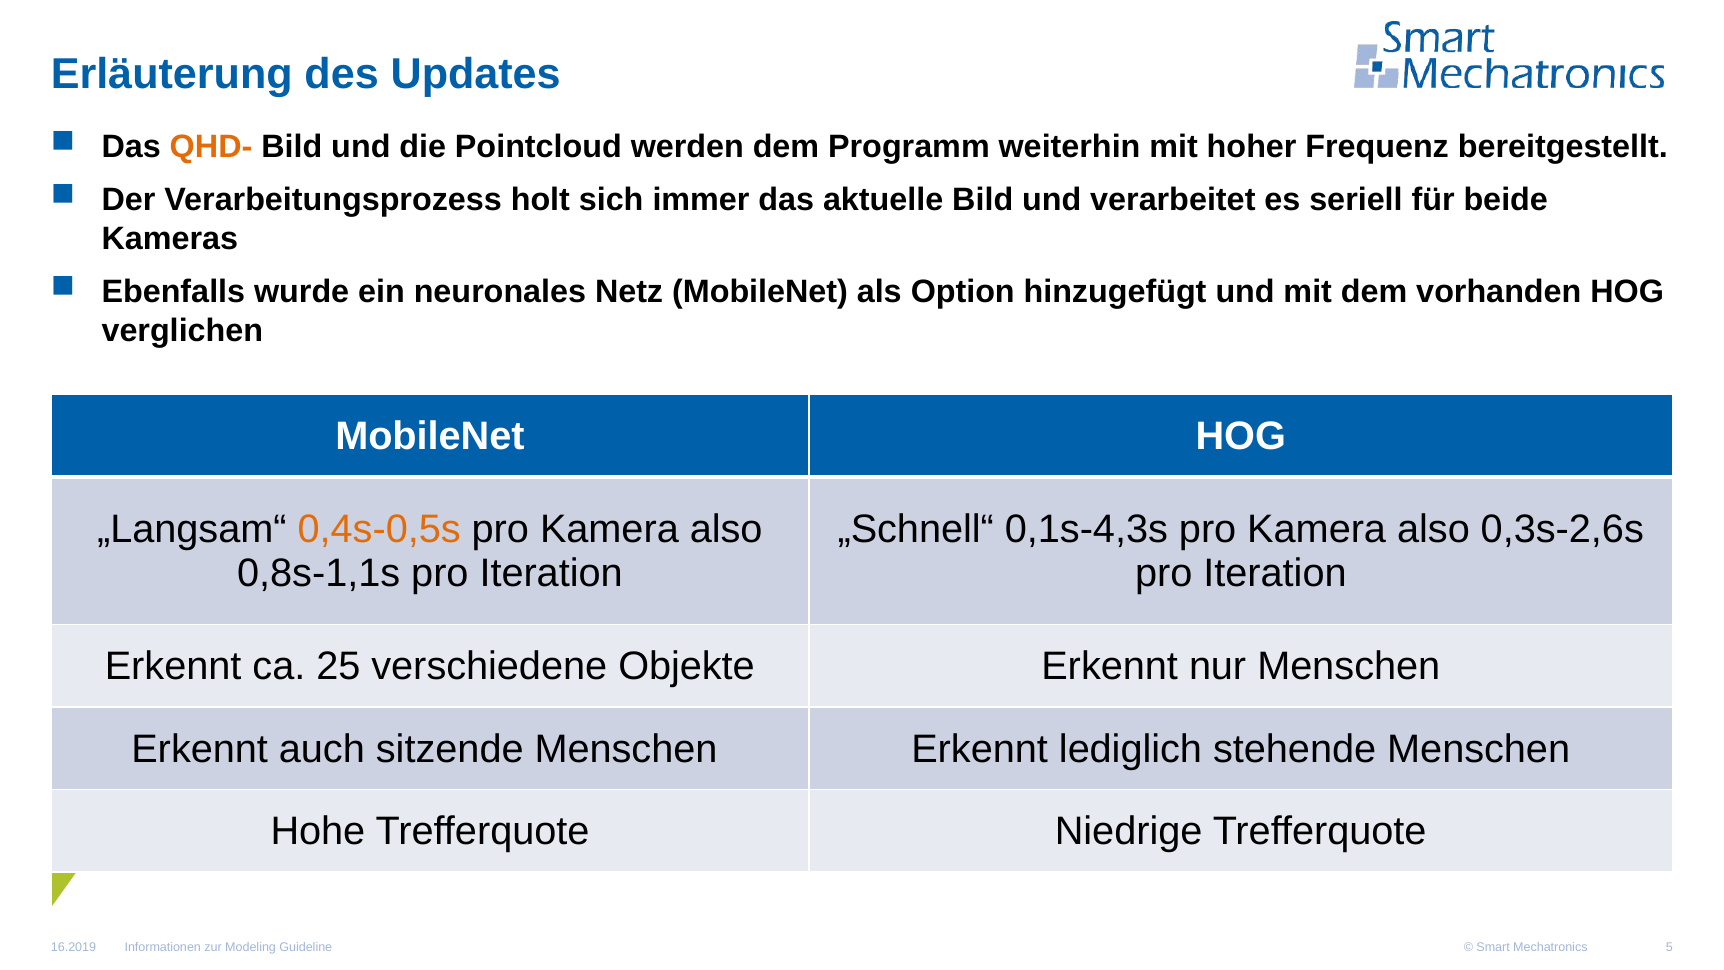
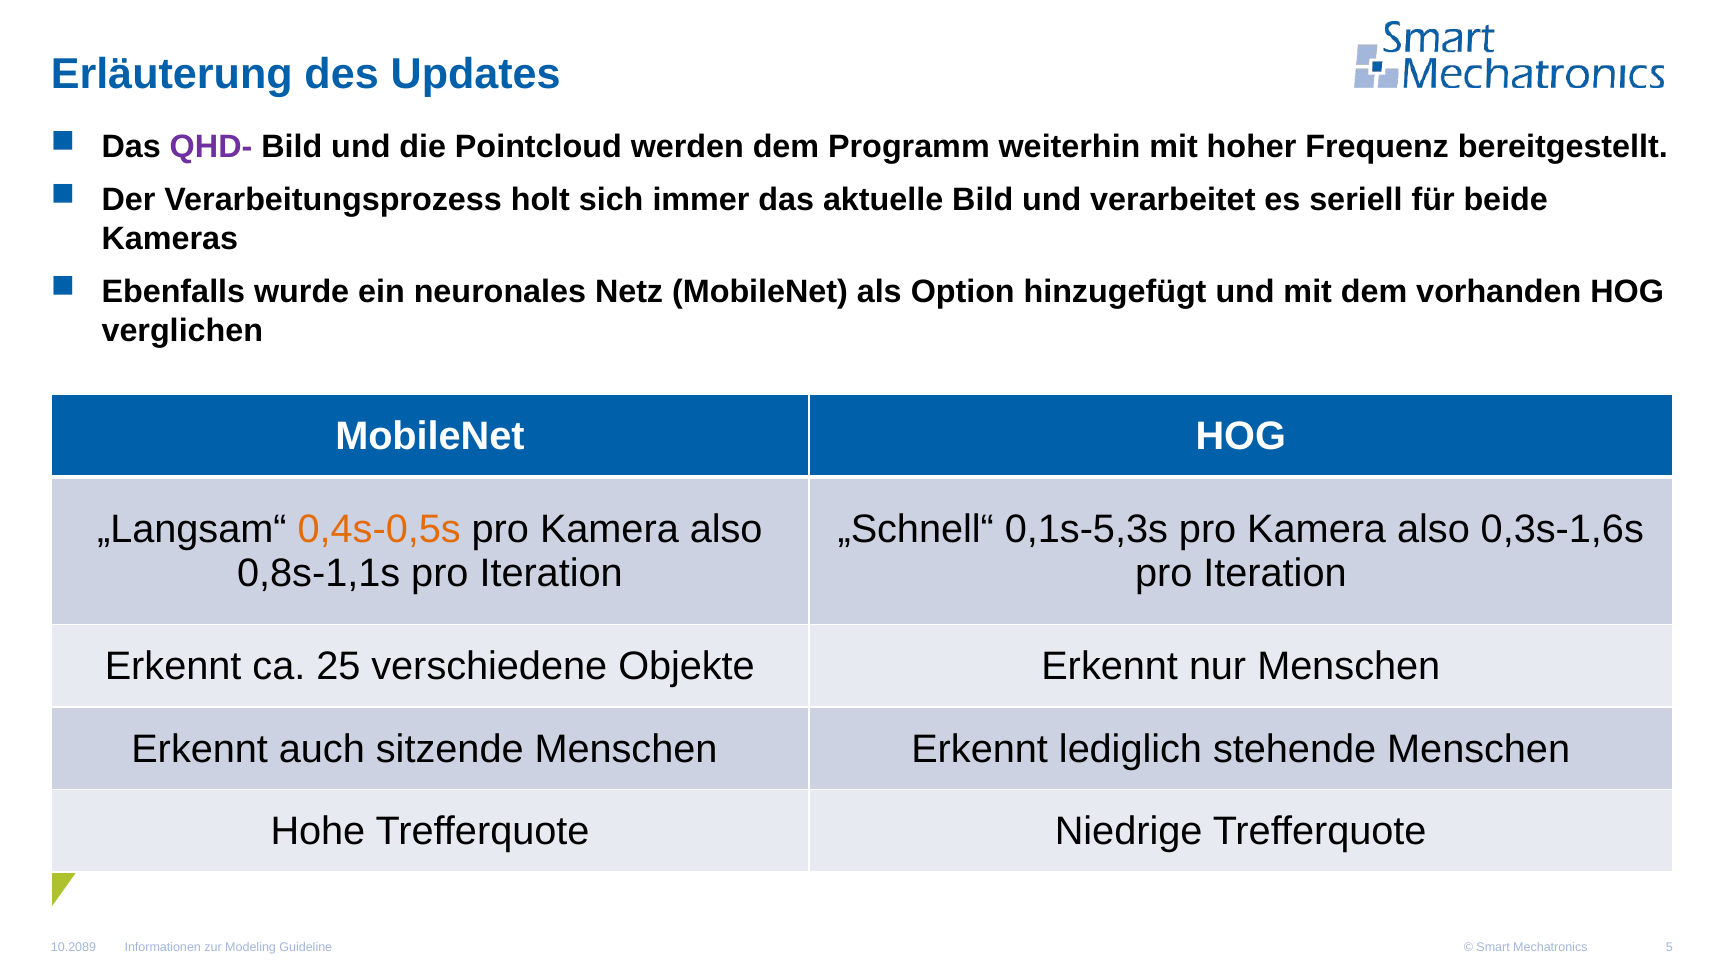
QHD- colour: orange -> purple (211, 147)
0,1s-4,3s: 0,1s-4,3s -> 0,1s-5,3s (1086, 529)
0,3s-2,6s: 0,3s-2,6s -> 0,3s-1,6s (1562, 529)
16.2019: 16.2019 -> 10.2089 (74, 947)
